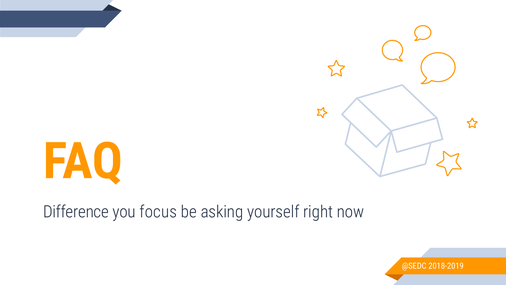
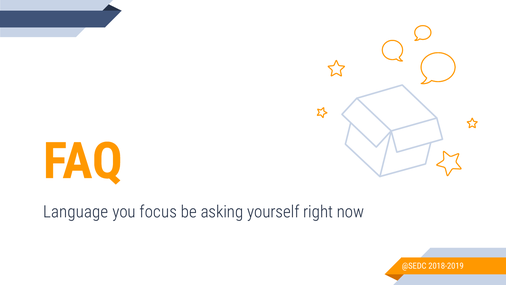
Difference: Difference -> Language (76, 212)
